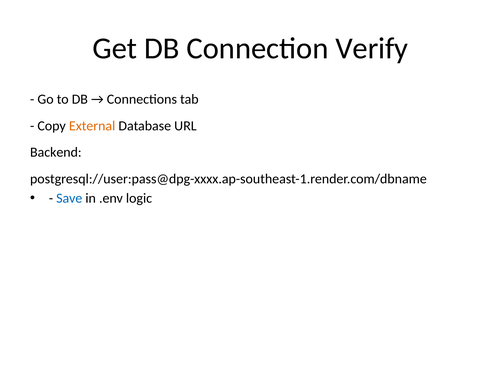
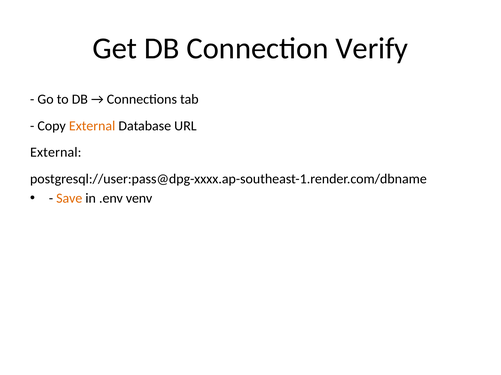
Backend: Backend -> External (56, 153)
Save colour: blue -> orange (69, 199)
logic: logic -> venv (139, 199)
